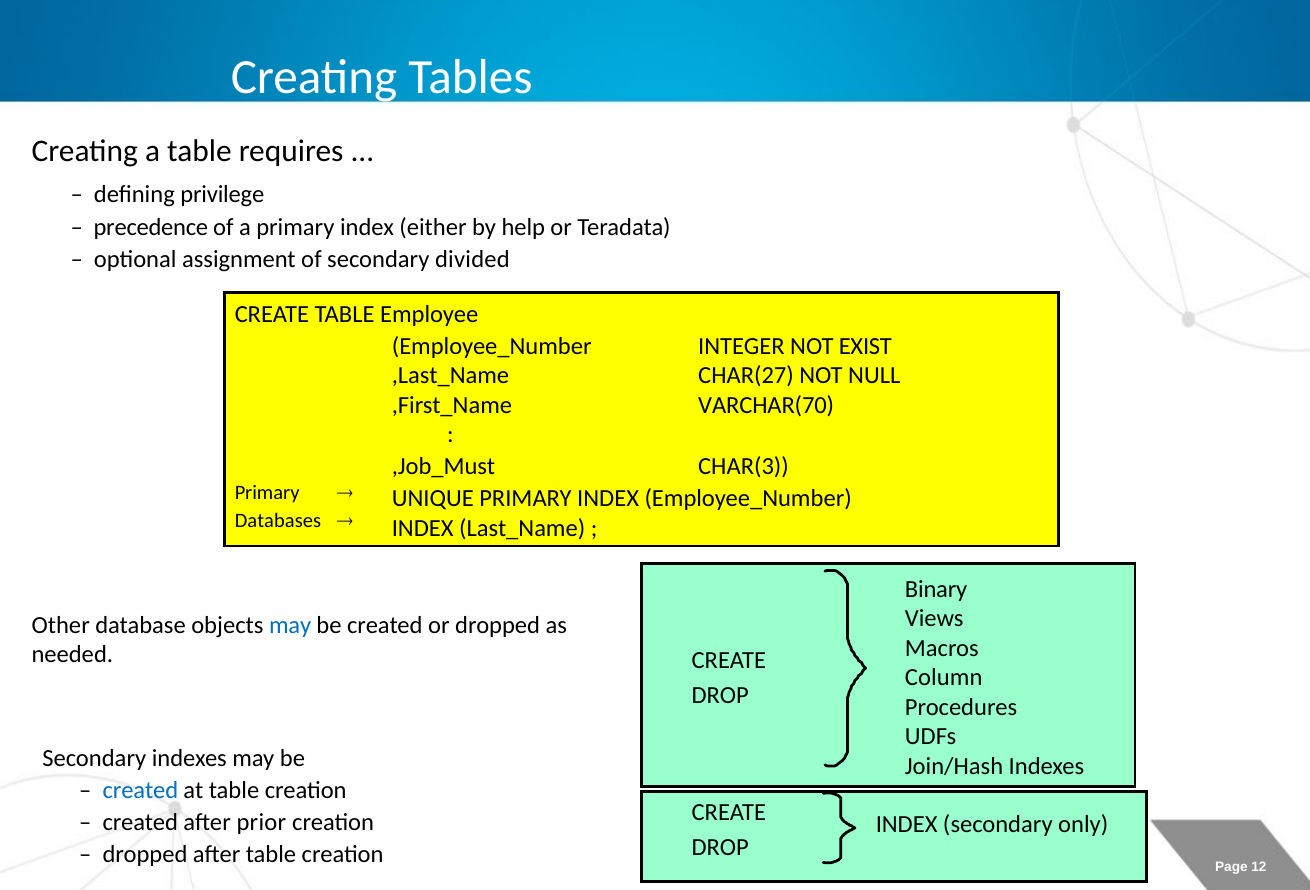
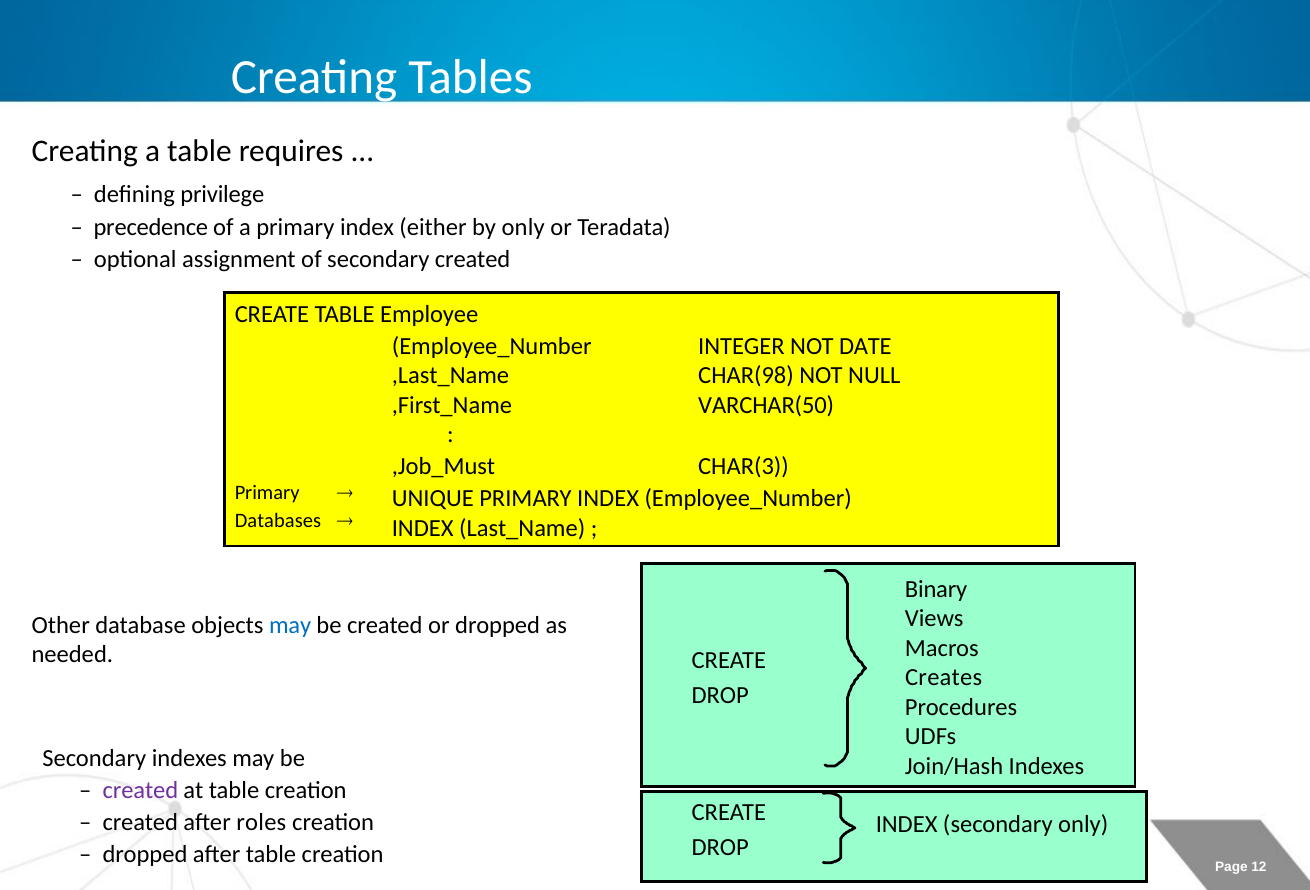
by help: help -> only (523, 227)
secondary divided: divided -> created (473, 259)
EXIST: EXIST -> DATE (865, 346)
CHAR(27: CHAR(27 -> CHAR(98 (746, 375)
VARCHAR(70: VARCHAR(70 -> VARCHAR(50 (766, 405)
Column: Column -> Creates (944, 677)
created colour: blue -> purple (140, 790)
prior: prior -> roles (261, 822)
